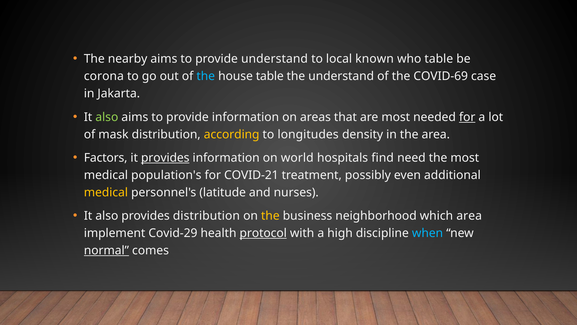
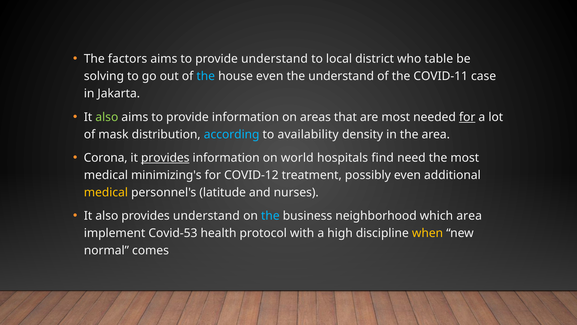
nearby: nearby -> factors (128, 59)
known: known -> district (375, 59)
corona: corona -> solving (104, 76)
house table: table -> even (270, 76)
COVID-69: COVID-69 -> COVID-11 (441, 76)
according colour: yellow -> light blue (232, 134)
longitudes: longitudes -> availability (308, 134)
Factors: Factors -> Corona (106, 158)
population's: population's -> minimizing's (166, 175)
COVID-21: COVID-21 -> COVID-12 (251, 175)
provides distribution: distribution -> understand (206, 216)
the colour: yellow -> light blue (270, 216)
Covid-29: Covid-29 -> Covid-53 (173, 233)
protocol underline: present -> none (263, 233)
when colour: light blue -> yellow (428, 233)
normal underline: present -> none (106, 250)
